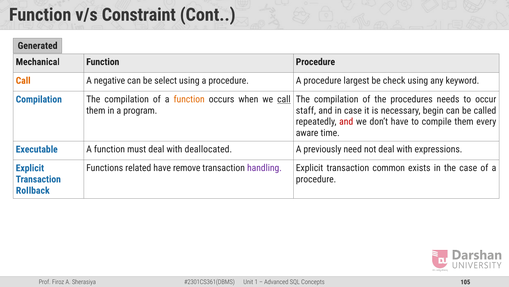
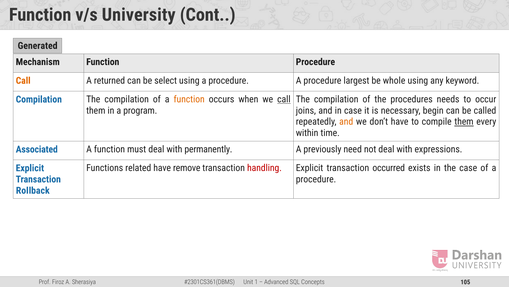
Constraint: Constraint -> University (139, 15)
Mechanical: Mechanical -> Mechanism (38, 62)
negative: negative -> returned (109, 80)
check: check -> whole (394, 80)
staff: staff -> joins (306, 110)
and colour: red -> orange (346, 122)
them underline: none -> present (464, 122)
aware: aware -> within (307, 133)
Executable: Executable -> Associated (37, 149)
deallocated: deallocated -> permanently (208, 149)
handling colour: purple -> red (264, 168)
common: common -> occurred (389, 168)
